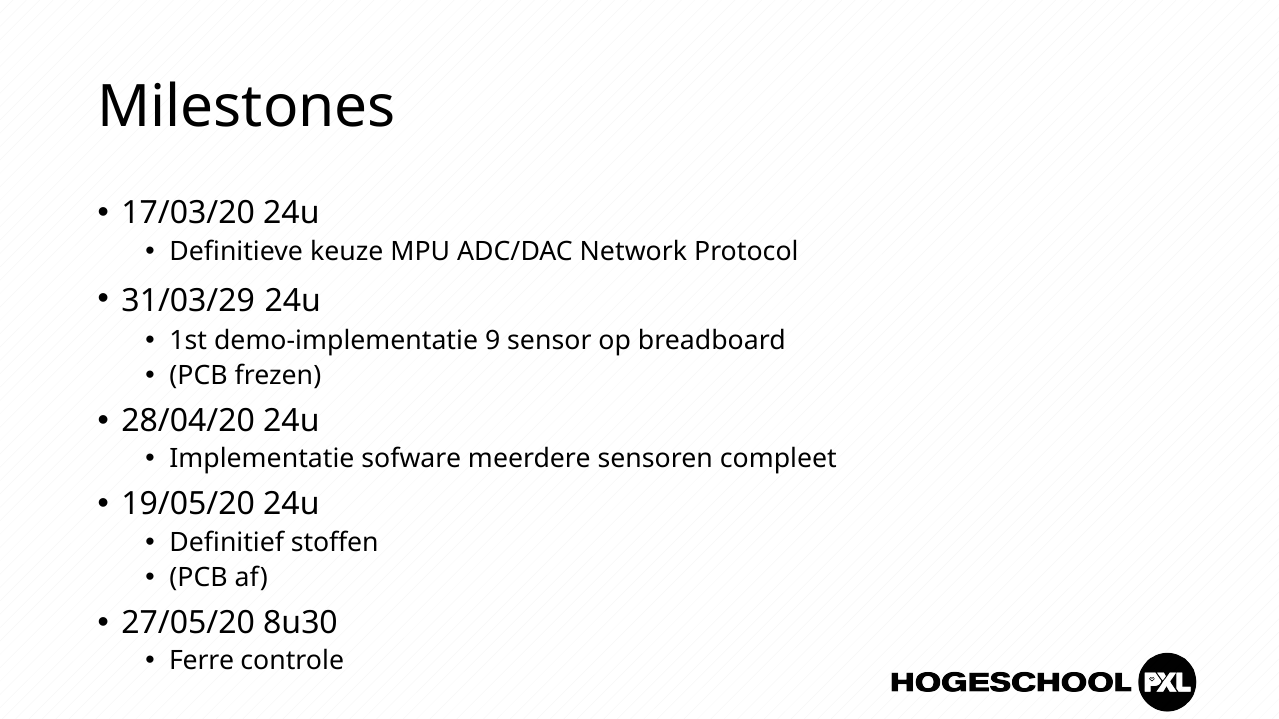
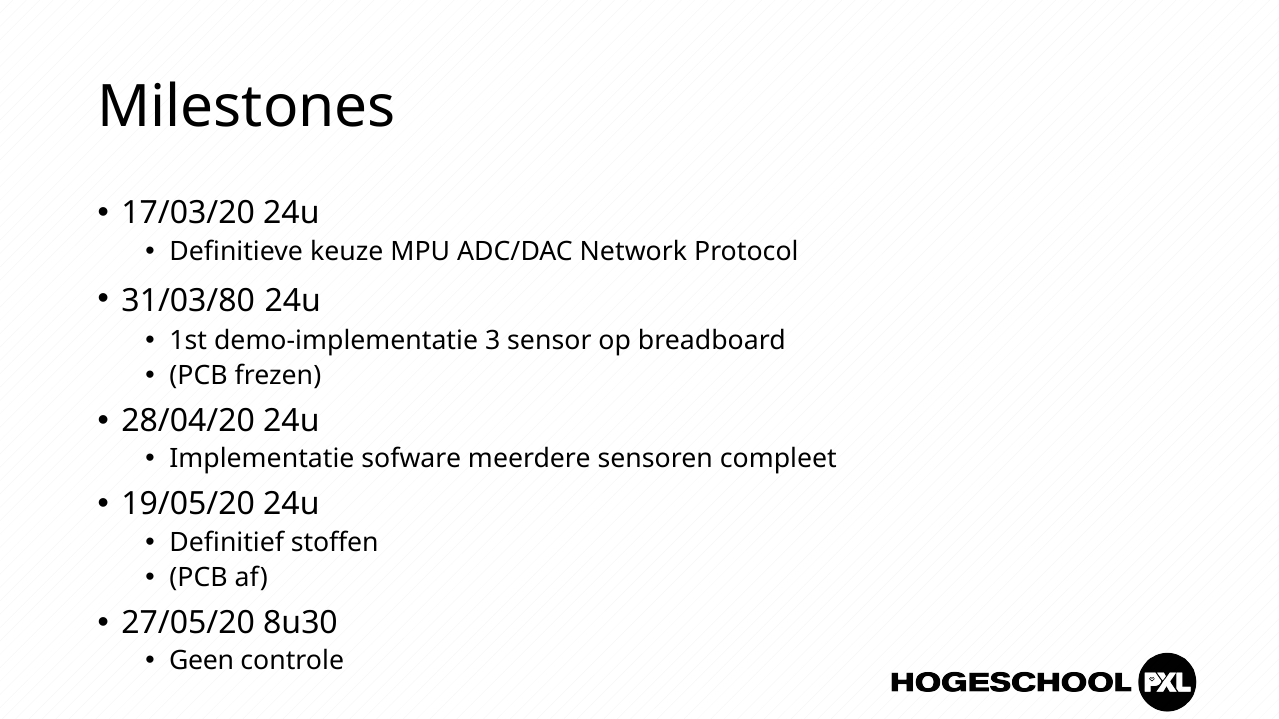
31/03/29: 31/03/29 -> 31/03/80 (188, 301)
9: 9 -> 3 (493, 341)
Ferre: Ferre -> Geen (202, 661)
